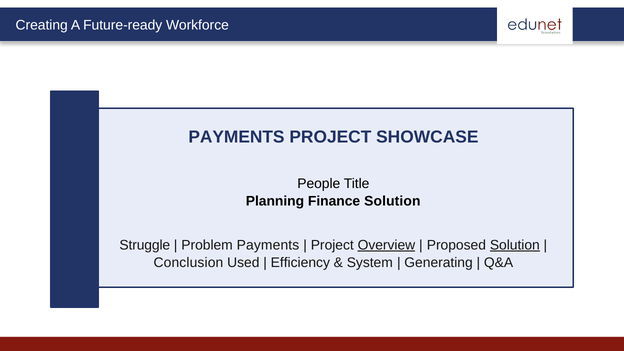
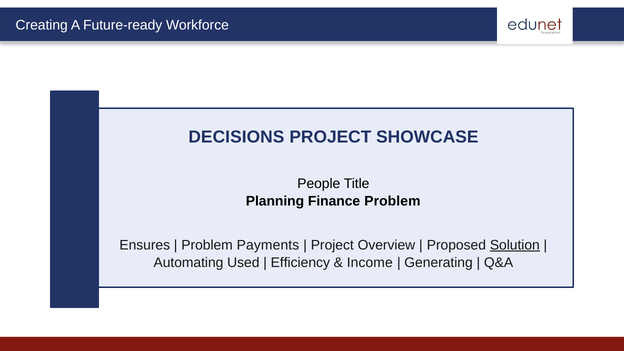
PAYMENTS: PAYMENTS -> DECISIONS (236, 137)
Finance Solution: Solution -> Problem (392, 201)
Struggle: Struggle -> Ensures (145, 245)
Overview underline: present -> none (386, 245)
Conclusion: Conclusion -> Automating (188, 262)
System: System -> Income (370, 262)
